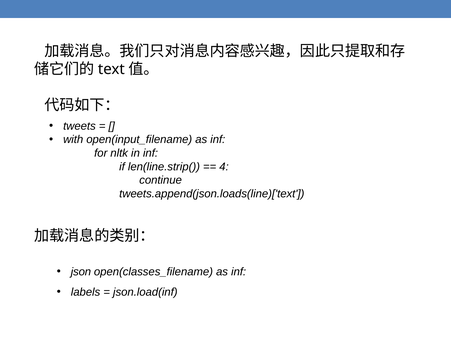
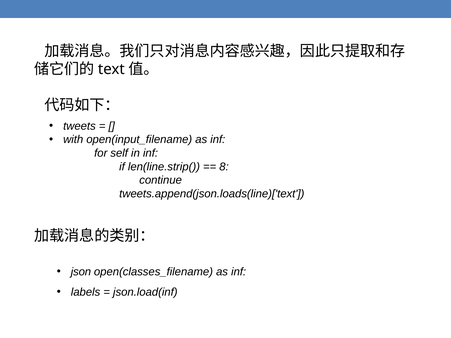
nltk: nltk -> self (119, 153)
4: 4 -> 8 (224, 167)
